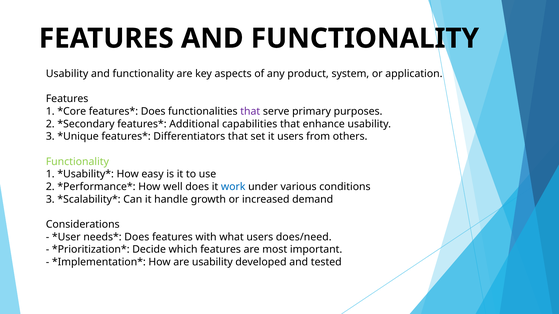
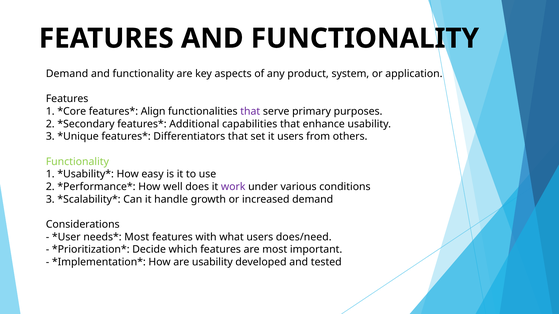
Usability: Usability -> Demand (67, 74)
Does: Does -> Align (153, 112)
work colour: blue -> purple (233, 187)
Does: Does -> Most (137, 237)
